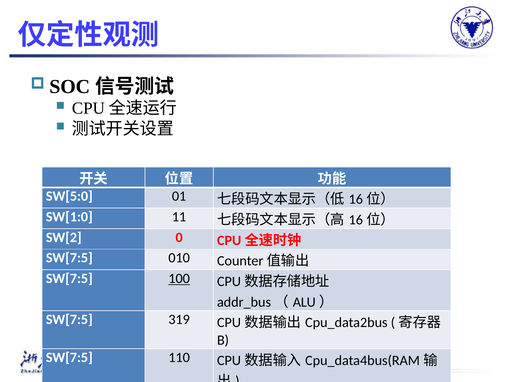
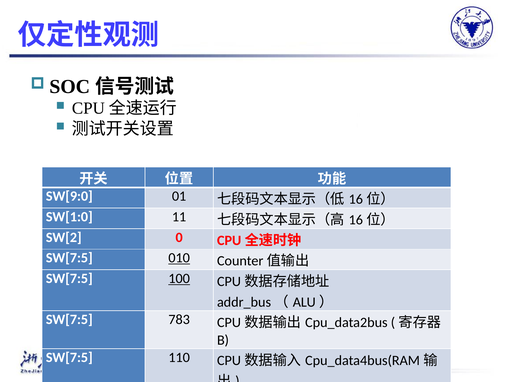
SW[5:0: SW[5:0 -> SW[9:0 (69, 196)
010 underline: none -> present (179, 258)
319: 319 -> 783 (179, 319)
